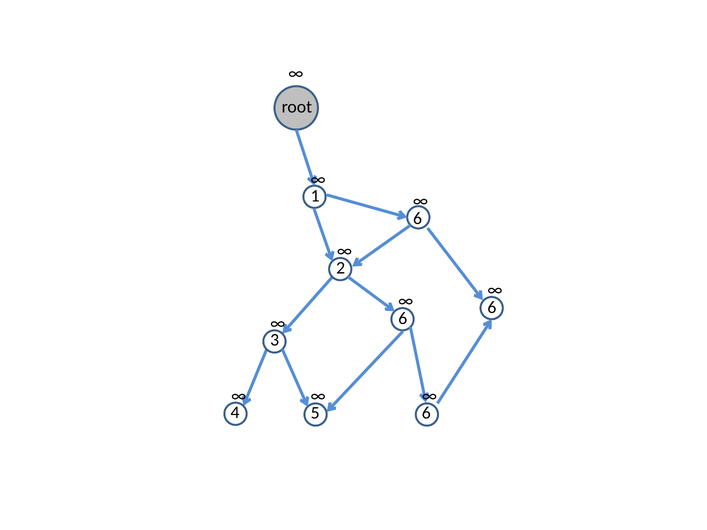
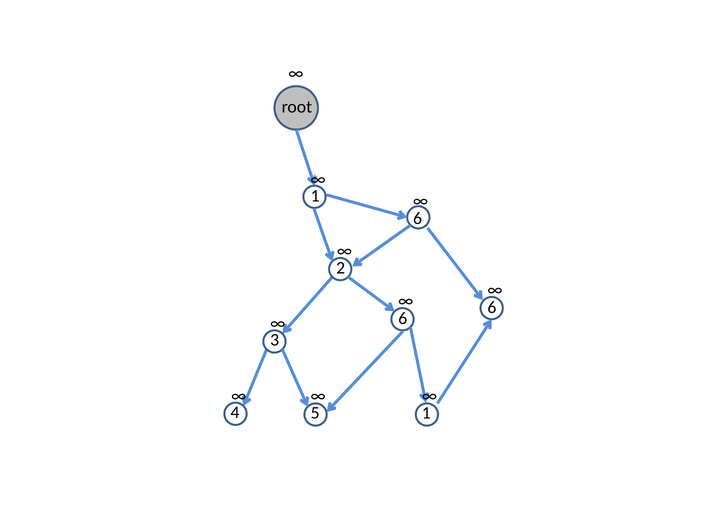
4 6: 6 -> 1 (426, 413)
